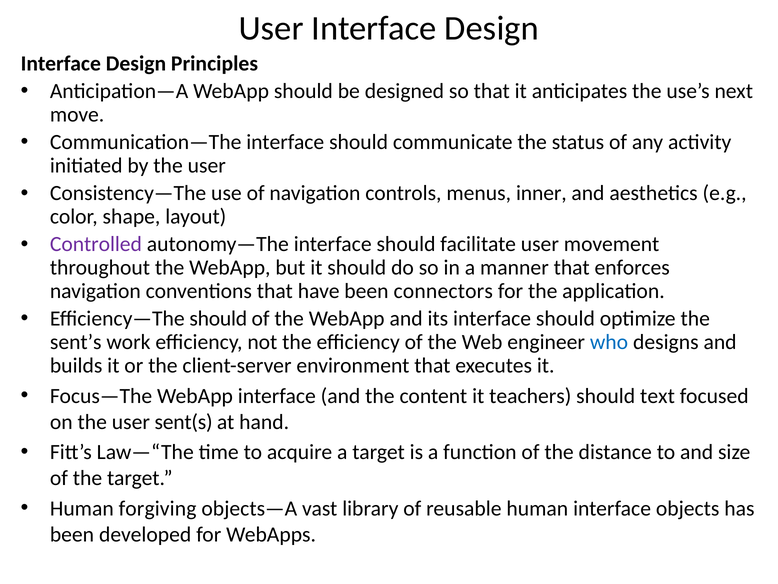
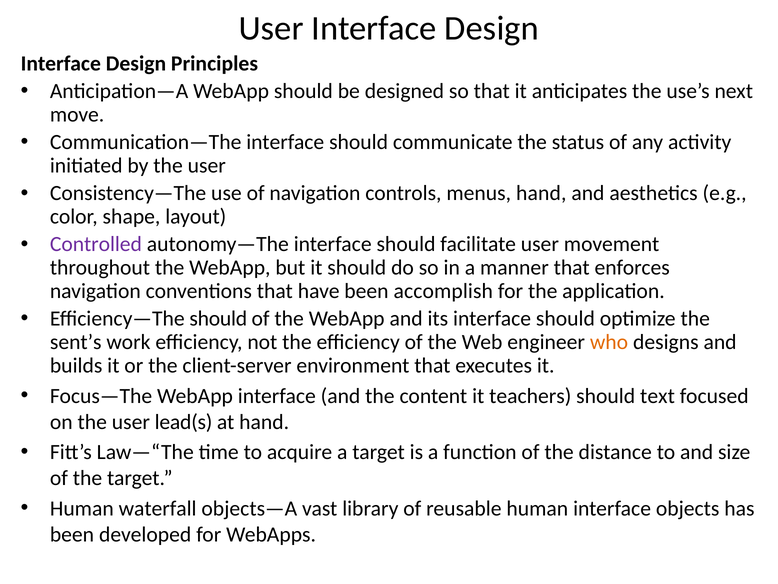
menus inner: inner -> hand (541, 193)
connectors: connectors -> accomplish (443, 291)
who colour: blue -> orange (609, 342)
sent(s: sent(s -> lead(s (184, 422)
forgiving: forgiving -> waterfall (158, 508)
